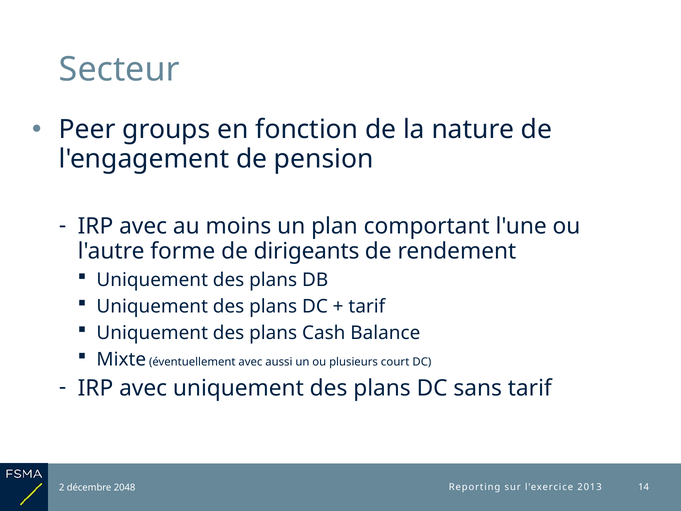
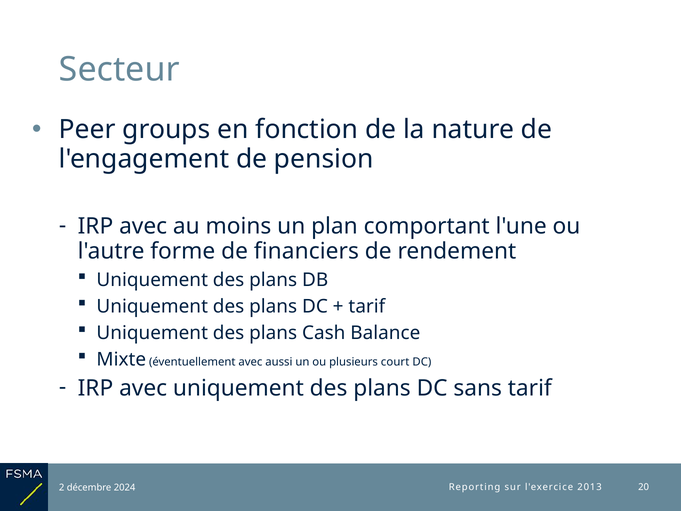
dirigeants: dirigeants -> financiers (306, 251)
14: 14 -> 20 (644, 487)
2048: 2048 -> 2024 (125, 488)
